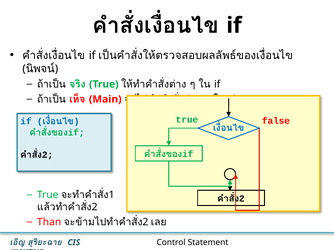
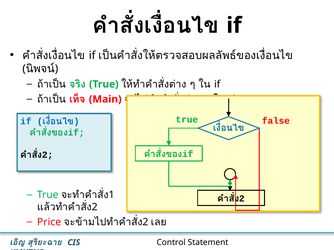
Than: Than -> Price (49, 222)
